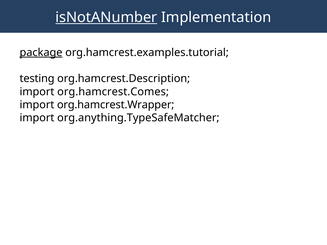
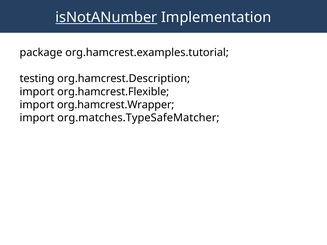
package underline: present -> none (41, 53)
org.hamcrest.Comes: org.hamcrest.Comes -> org.hamcrest.Flexible (113, 92)
org.anything.TypeSafeMatcher: org.anything.TypeSafeMatcher -> org.matches.TypeSafeMatcher (138, 118)
